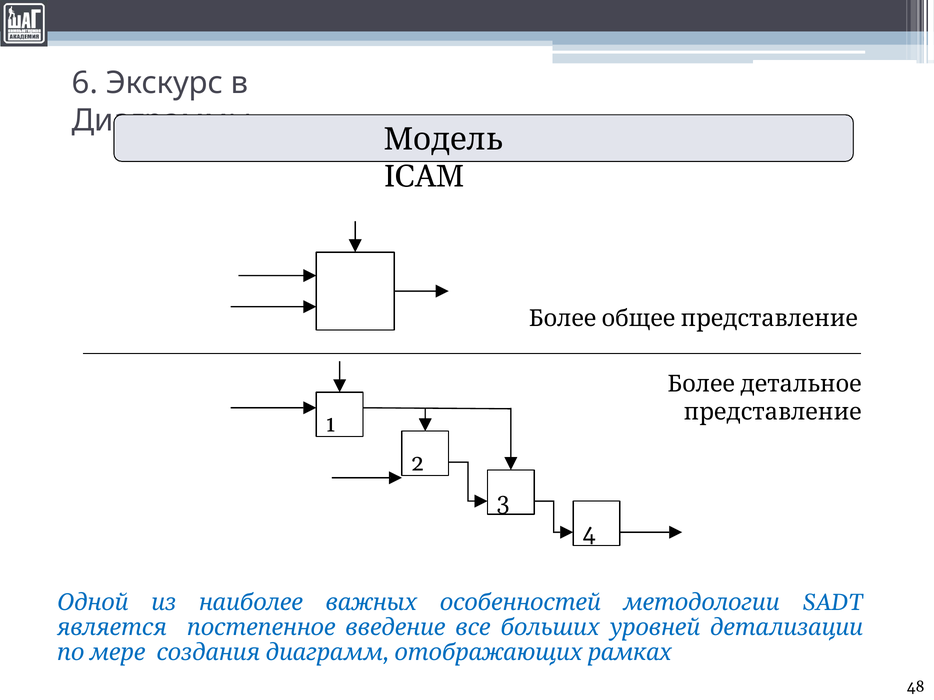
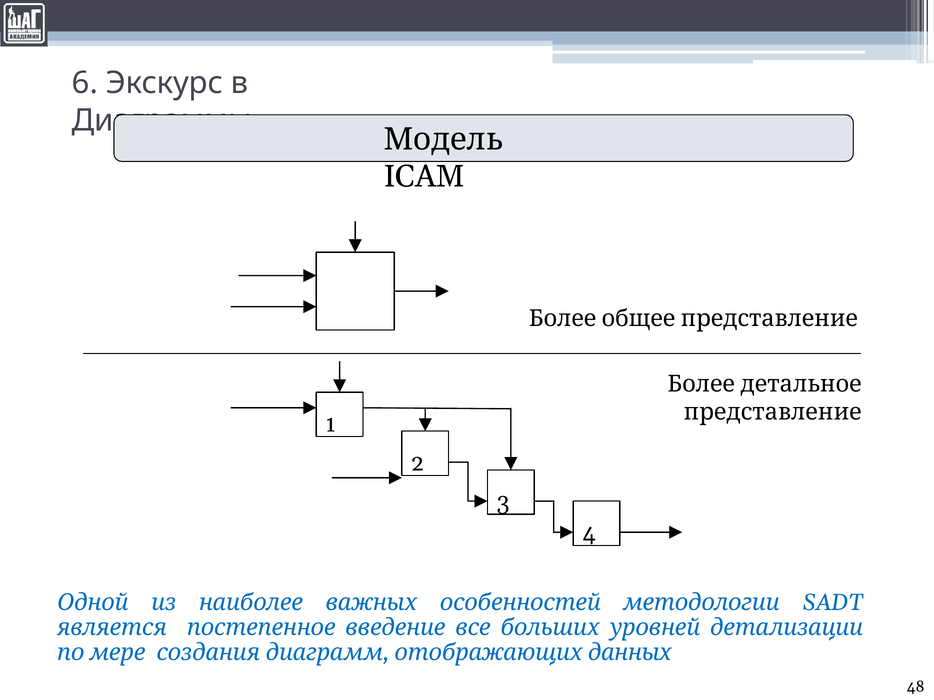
рамках: рамках -> данных (630, 653)
